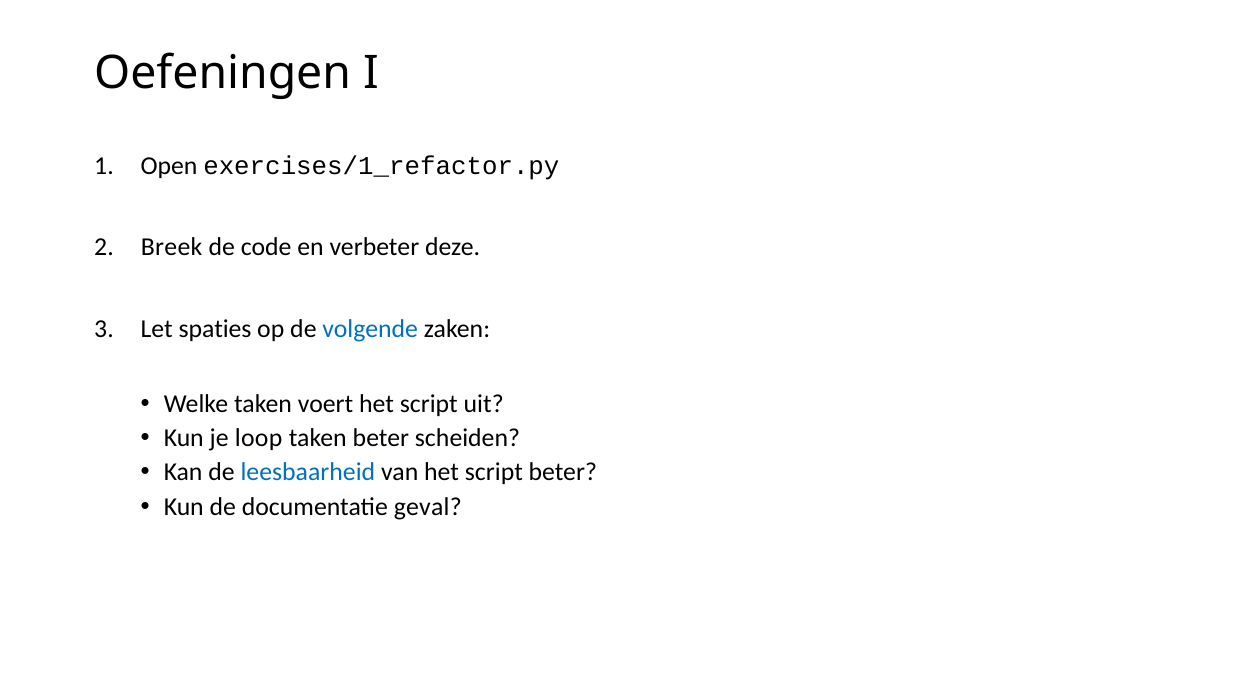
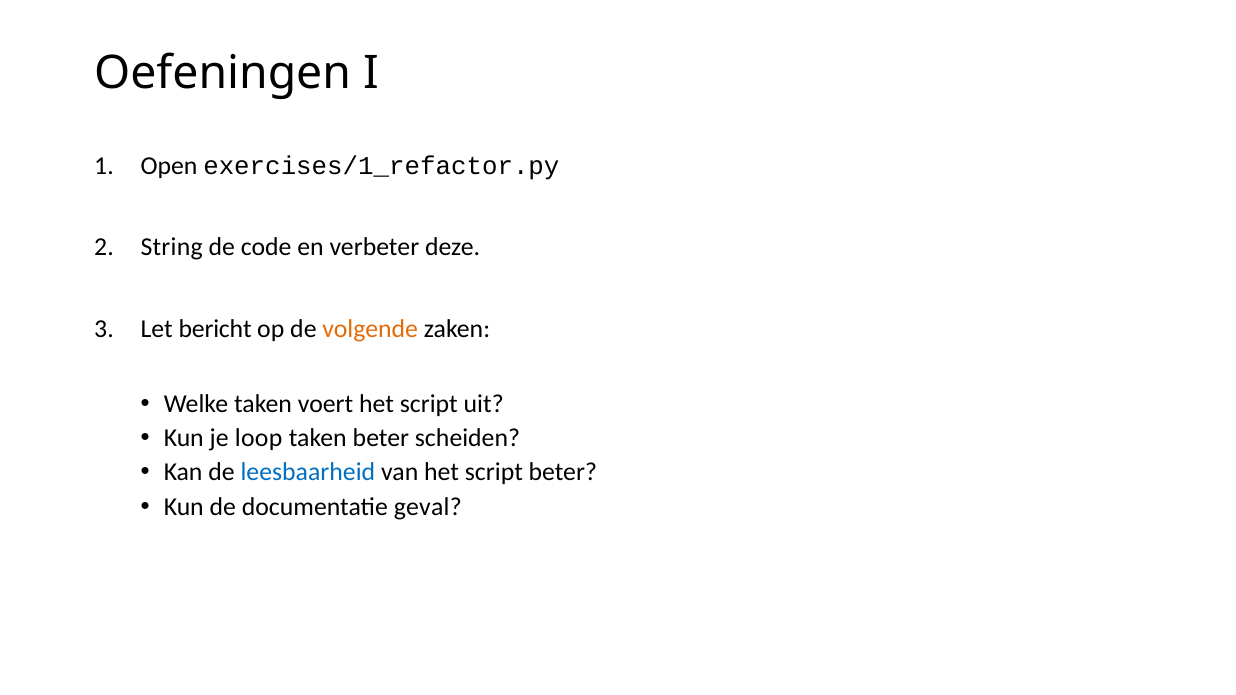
Breek: Breek -> String (172, 248)
spaties: spaties -> bericht (215, 329)
volgende colour: blue -> orange (370, 329)
